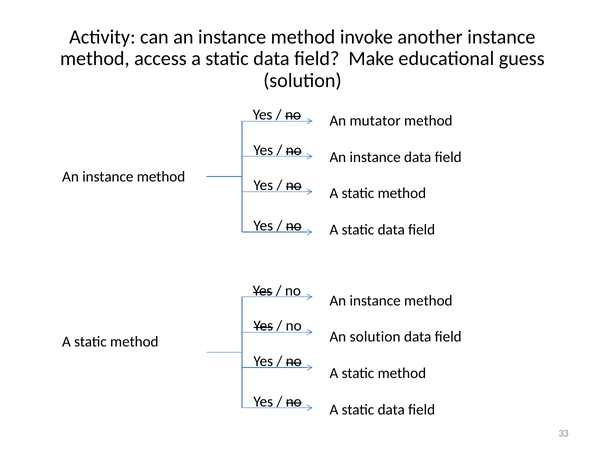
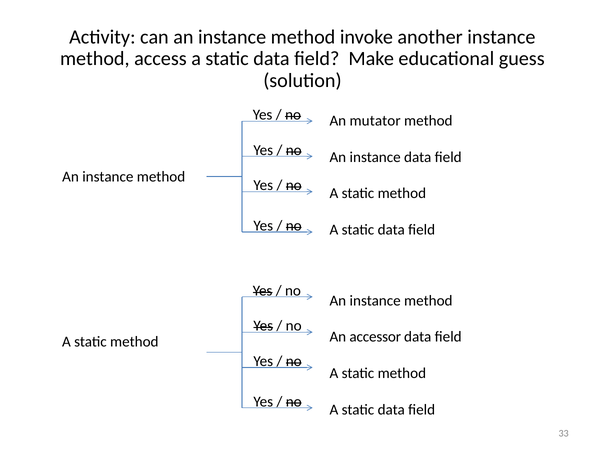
An solution: solution -> accessor (375, 337)
